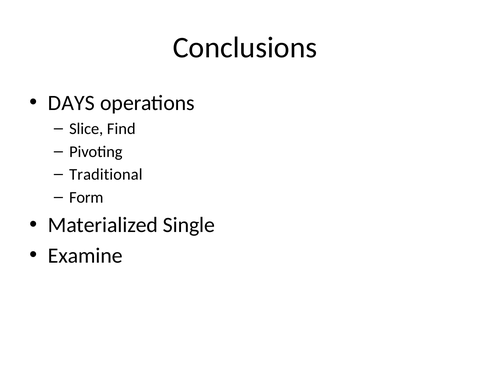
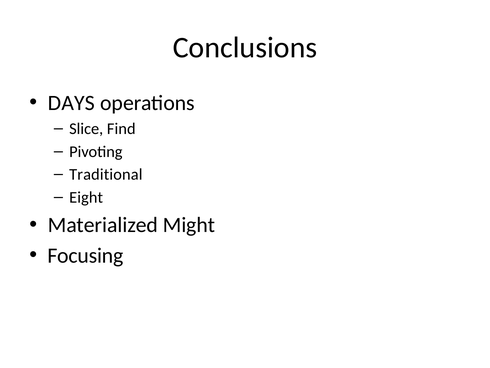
Form: Form -> Eight (86, 197)
Single: Single -> Might (189, 225)
Examine: Examine -> Focusing (85, 255)
